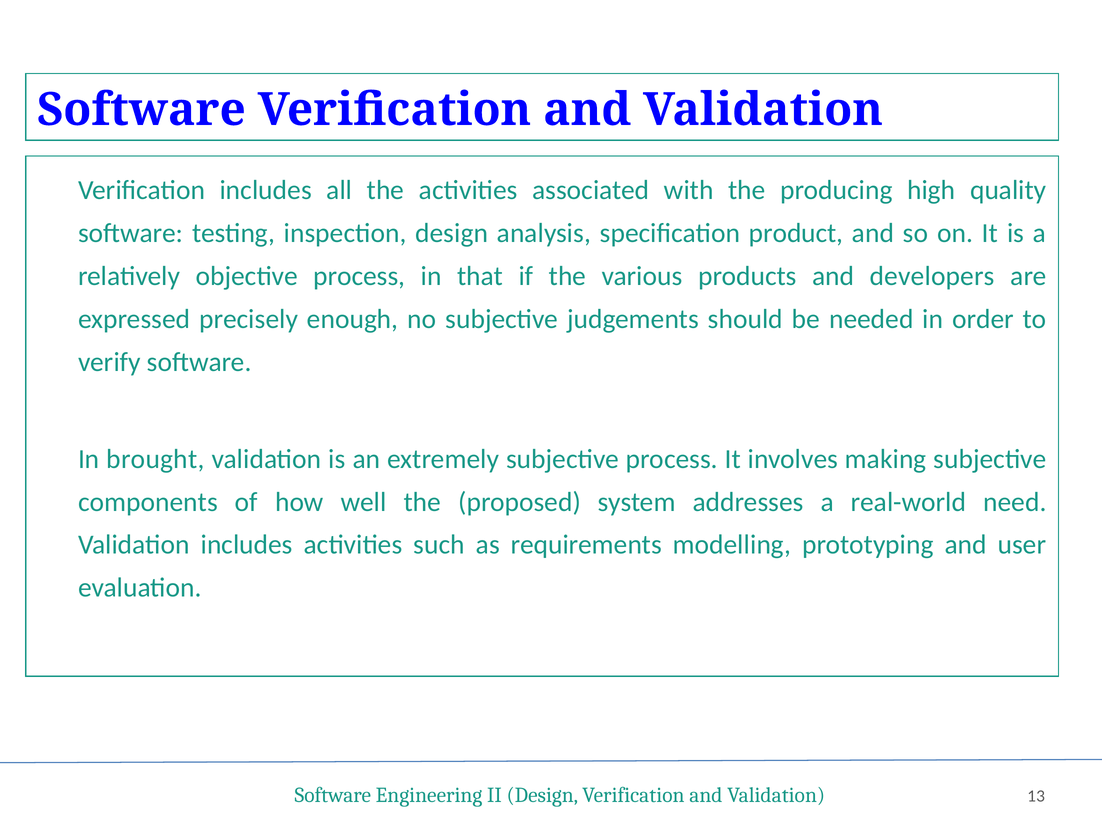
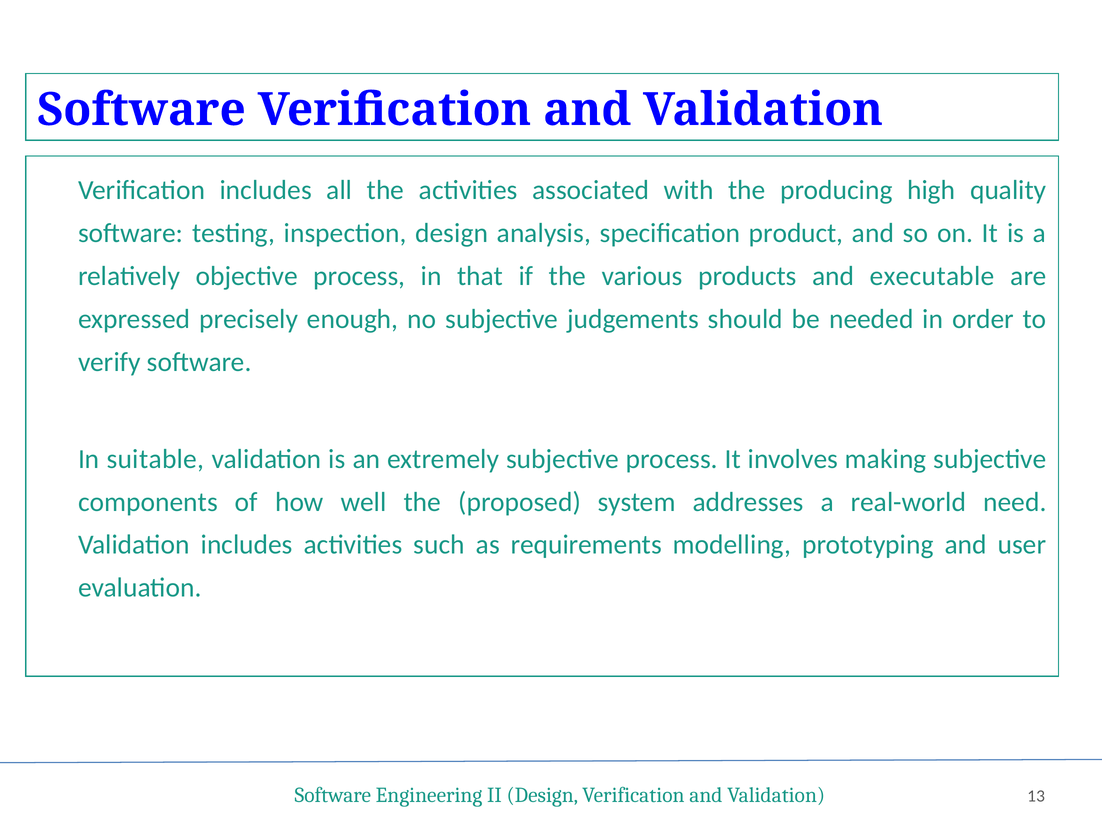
developers: developers -> executable (932, 276)
brought: brought -> suitable (155, 459)
